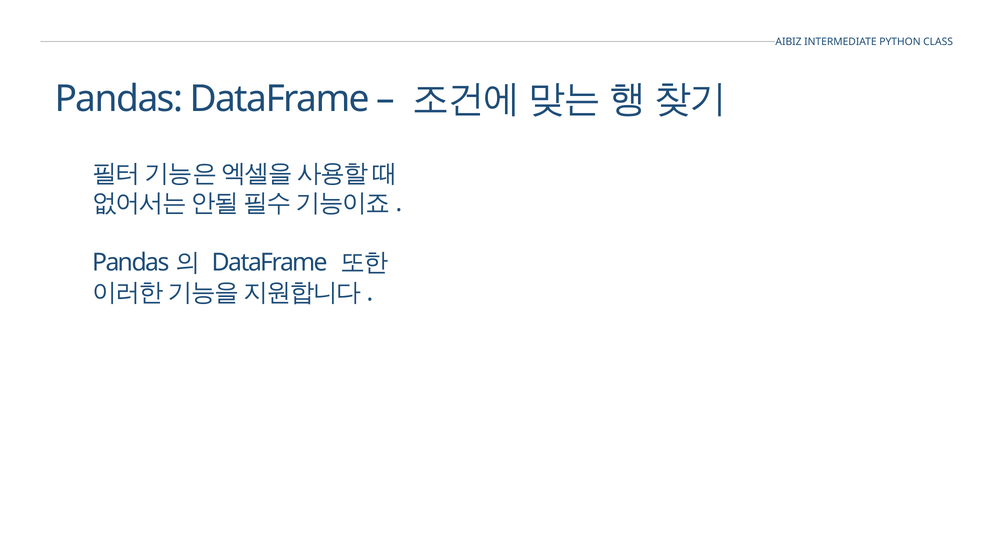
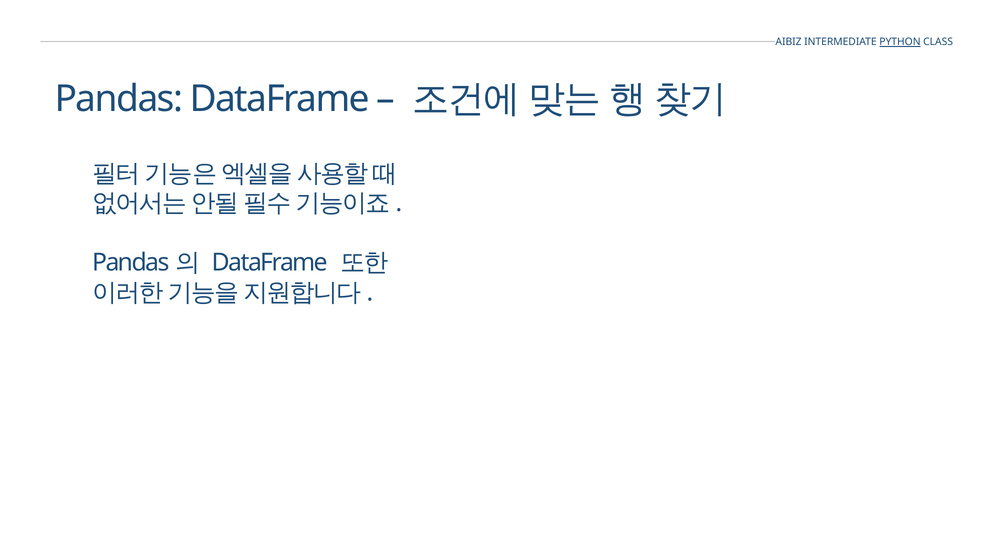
PYTHON underline: none -> present (900, 42)
